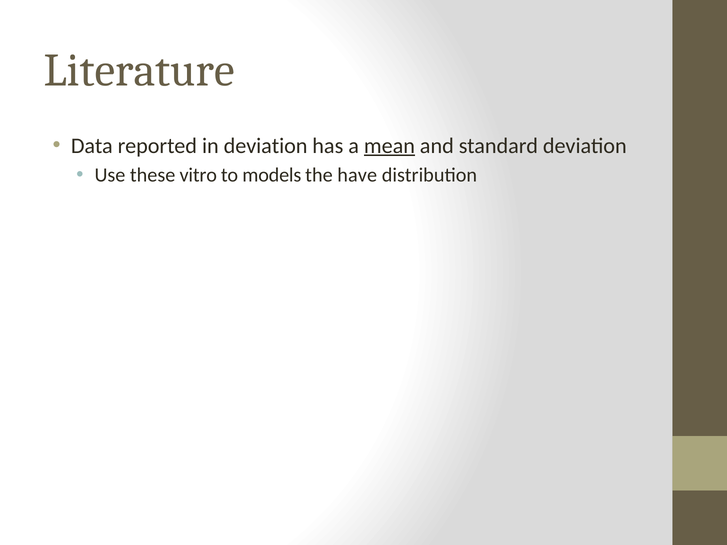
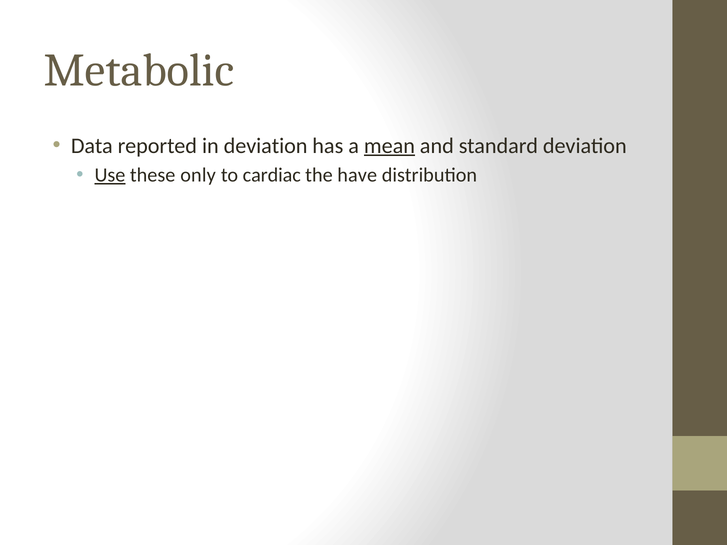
Literature: Literature -> Metabolic (139, 71)
Use underline: none -> present (110, 175)
vitro: vitro -> only (198, 175)
models: models -> cardiac (272, 175)
